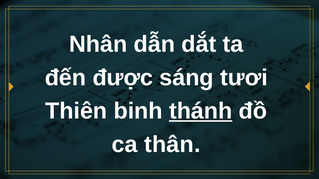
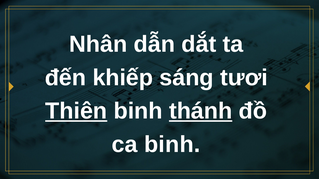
được: được -> khiếp (123, 78)
Thiên underline: none -> present (76, 111)
ca thân: thân -> binh (172, 145)
